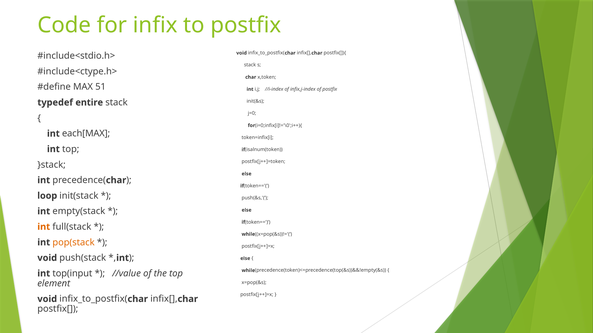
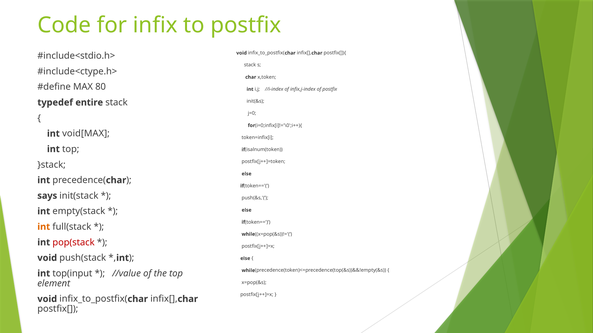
51: 51 -> 80 (101, 87)
each[MAX: each[MAX -> void[MAX (86, 134)
loop: loop -> says (47, 196)
pop(stack colour: orange -> red (74, 243)
